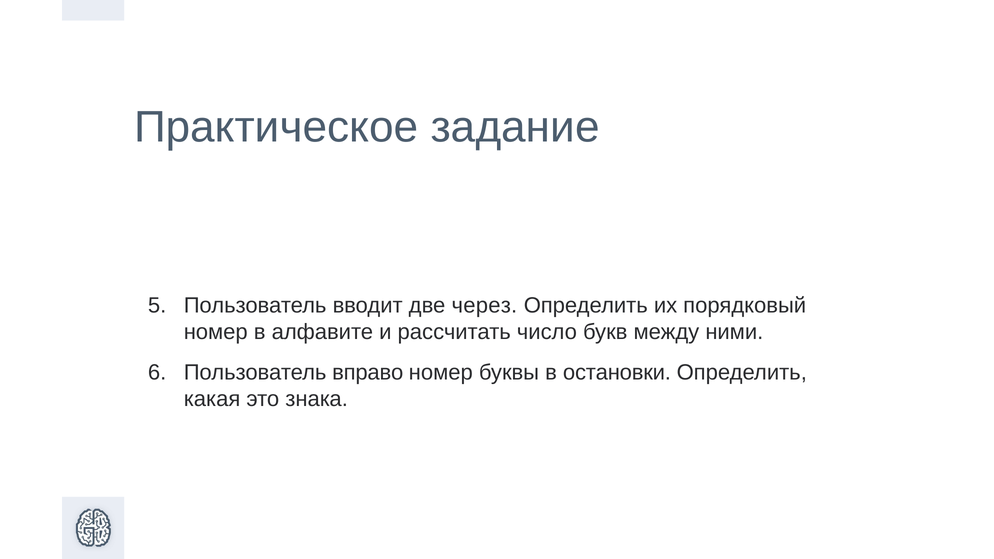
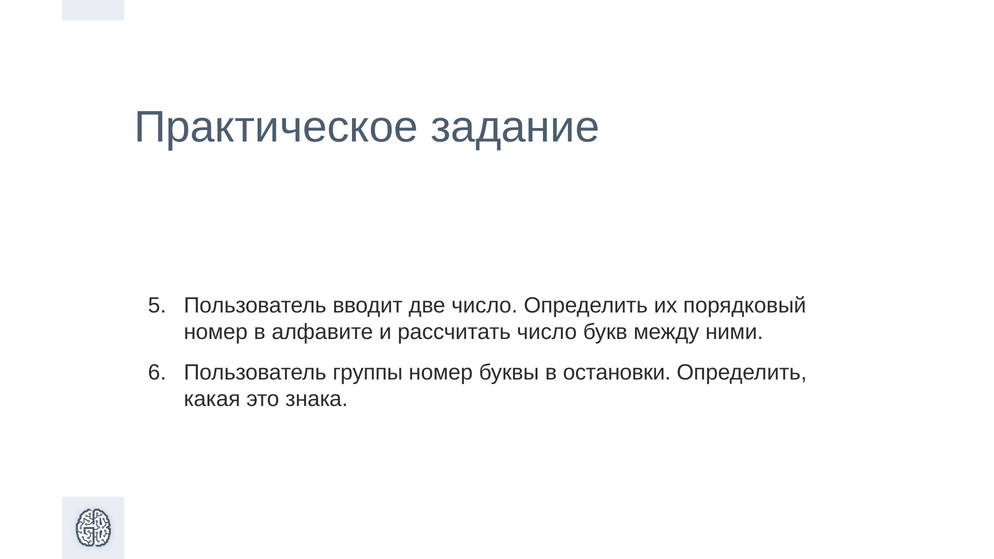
две через: через -> число (485, 306)
вправо: вправо -> группы (368, 372)
